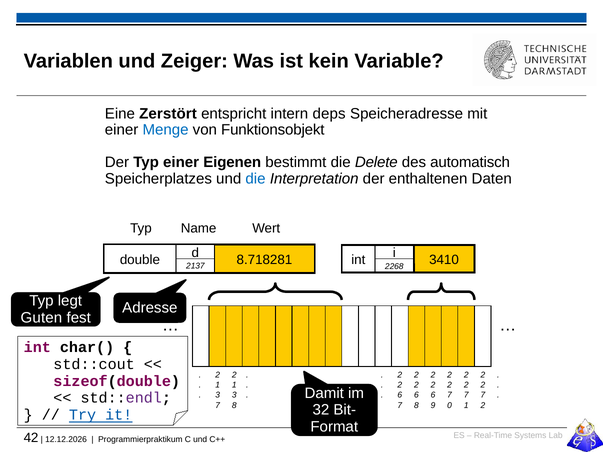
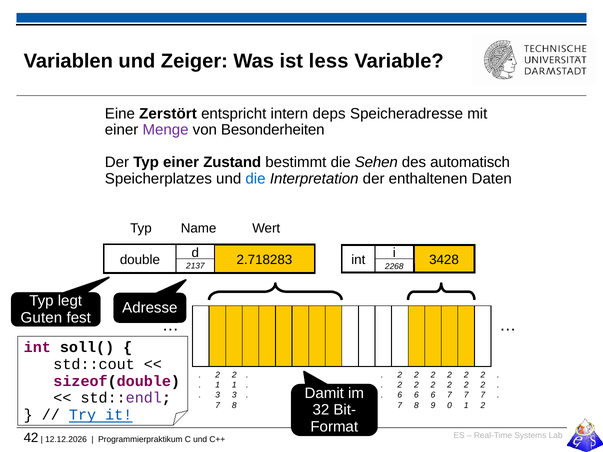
kein: kein -> less (329, 61)
Menge colour: blue -> purple (166, 130)
Funktionsobjekt: Funktionsobjekt -> Besonderheiten (273, 130)
Eigenen: Eigenen -> Zustand (232, 163)
Delete: Delete -> Sehen (376, 163)
8.718281: 8.718281 -> 2.718283 (264, 260)
3410: 3410 -> 3428 (444, 260)
char(: char( -> soll( (87, 348)
